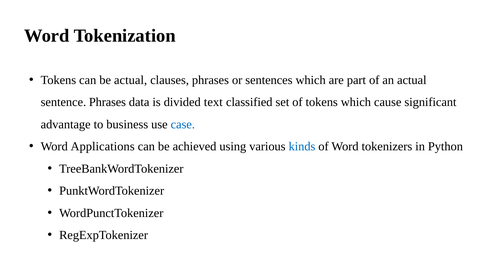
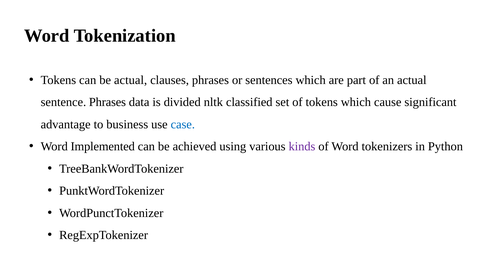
text: text -> nltk (213, 102)
Applications: Applications -> Implemented (103, 147)
kinds colour: blue -> purple (302, 147)
